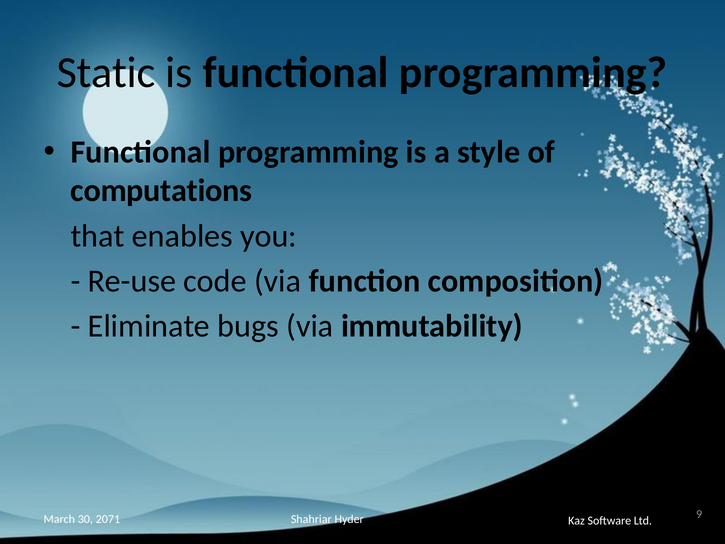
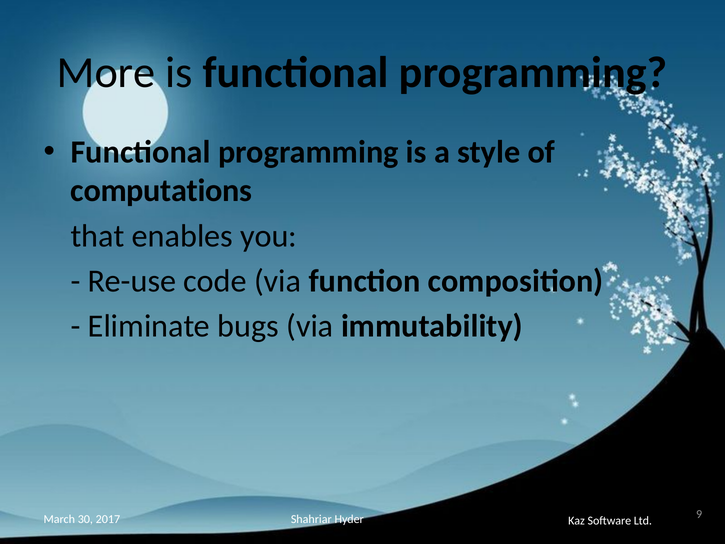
Static: Static -> More (106, 73)
2071: 2071 -> 2017 (108, 519)
